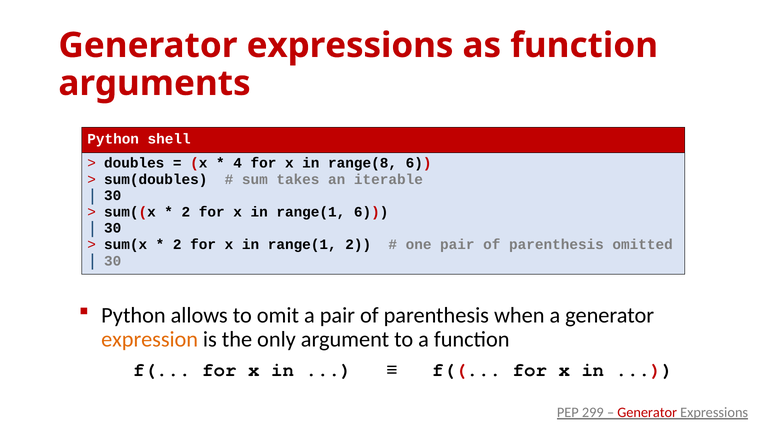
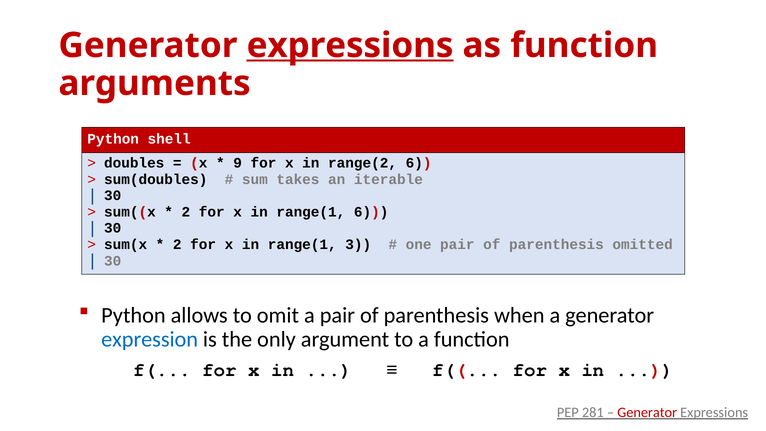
expressions underline: none -> present (350, 45)
4: 4 -> 9 (238, 163)
range(8: range(8 -> range(2 (363, 163)
range(1 2: 2 -> 3 (358, 244)
expression colour: orange -> blue (150, 339)
299: 299 -> 281 (593, 412)
